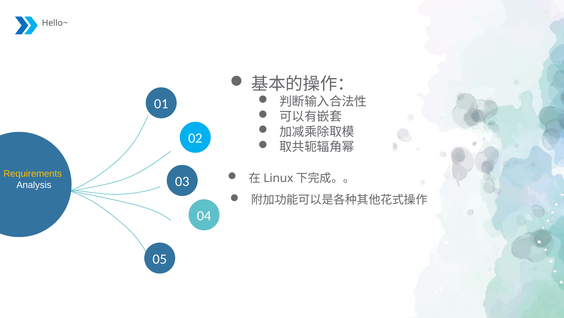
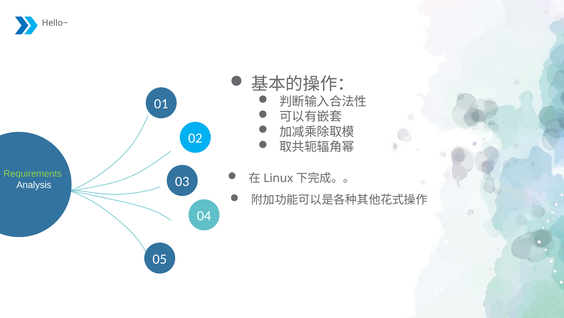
Requirements colour: yellow -> light green (33, 173)
